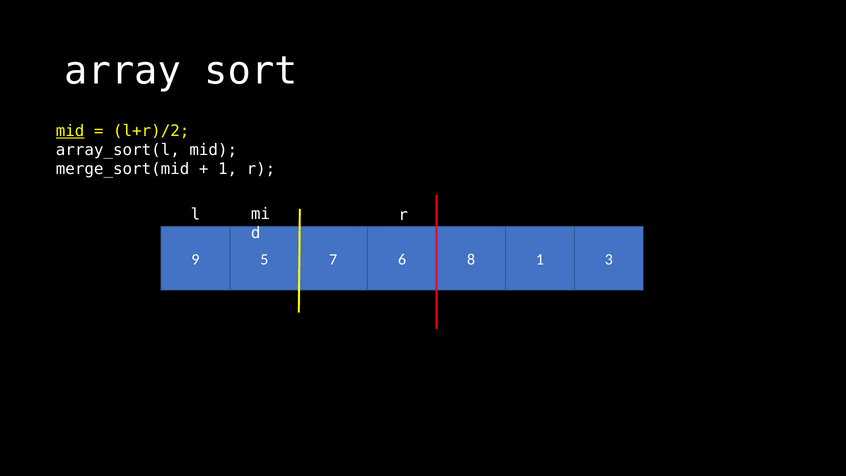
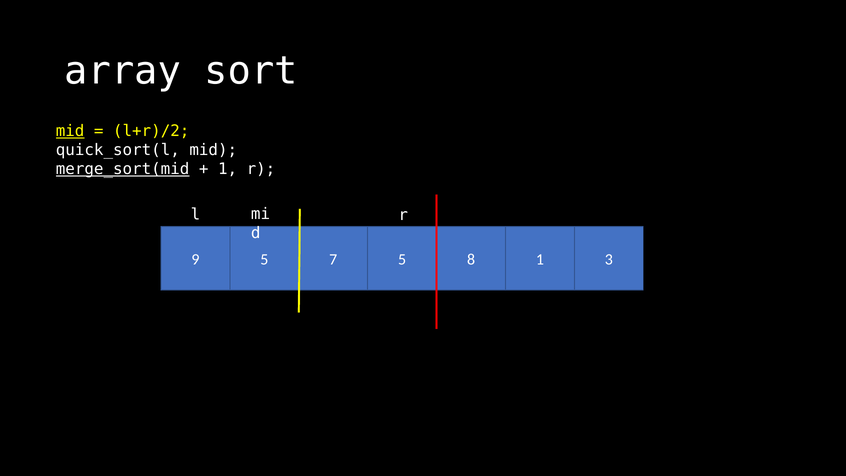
array_sort(l: array_sort(l -> quick_sort(l (118, 150)
merge_sort(mid underline: none -> present (123, 169)
7 6: 6 -> 5 (402, 259)
